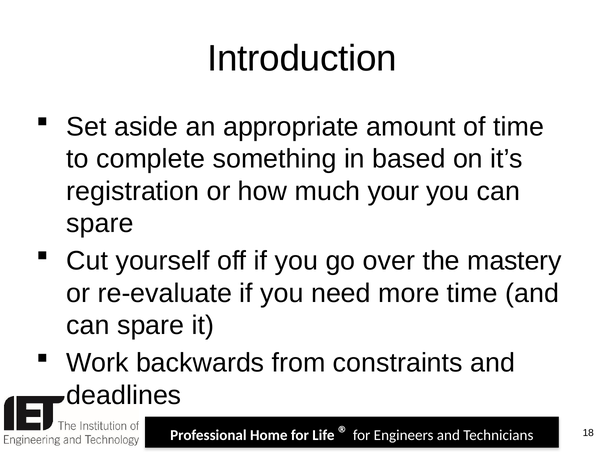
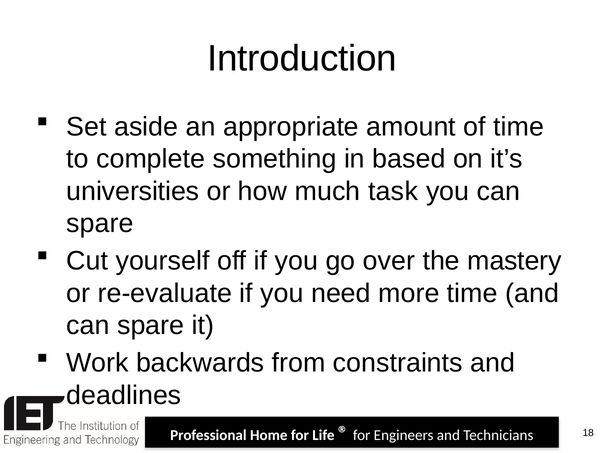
registration: registration -> universities (133, 191)
your: your -> task (393, 191)
